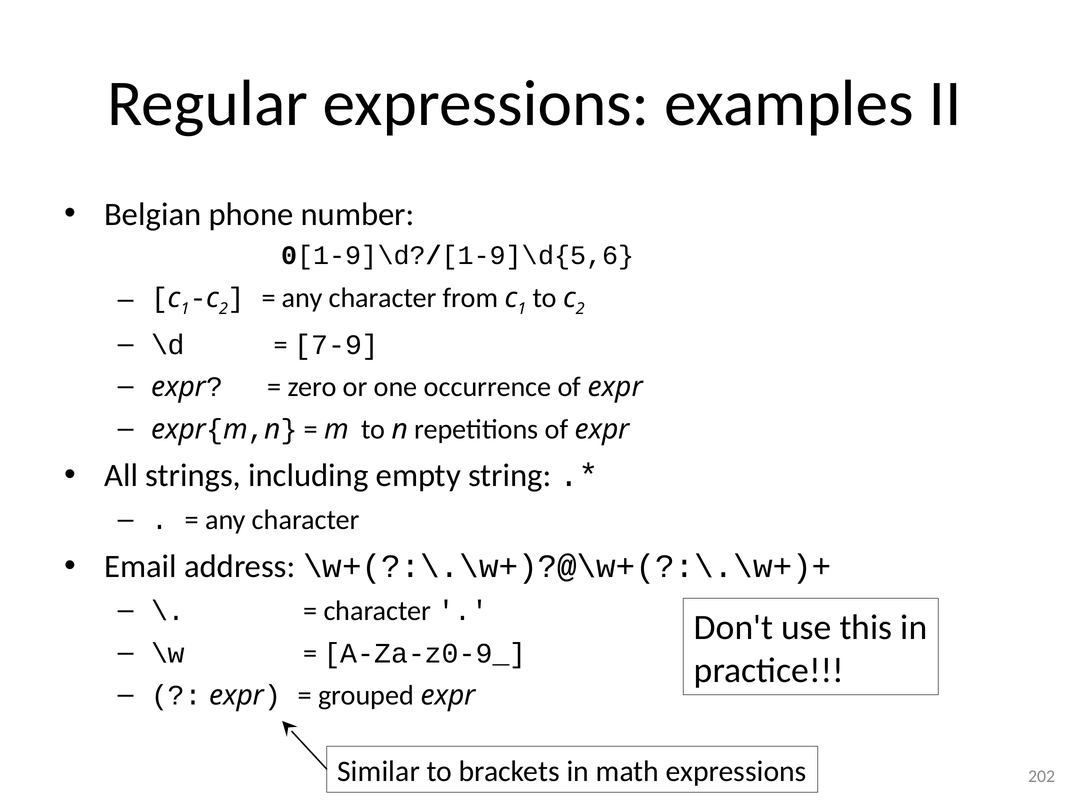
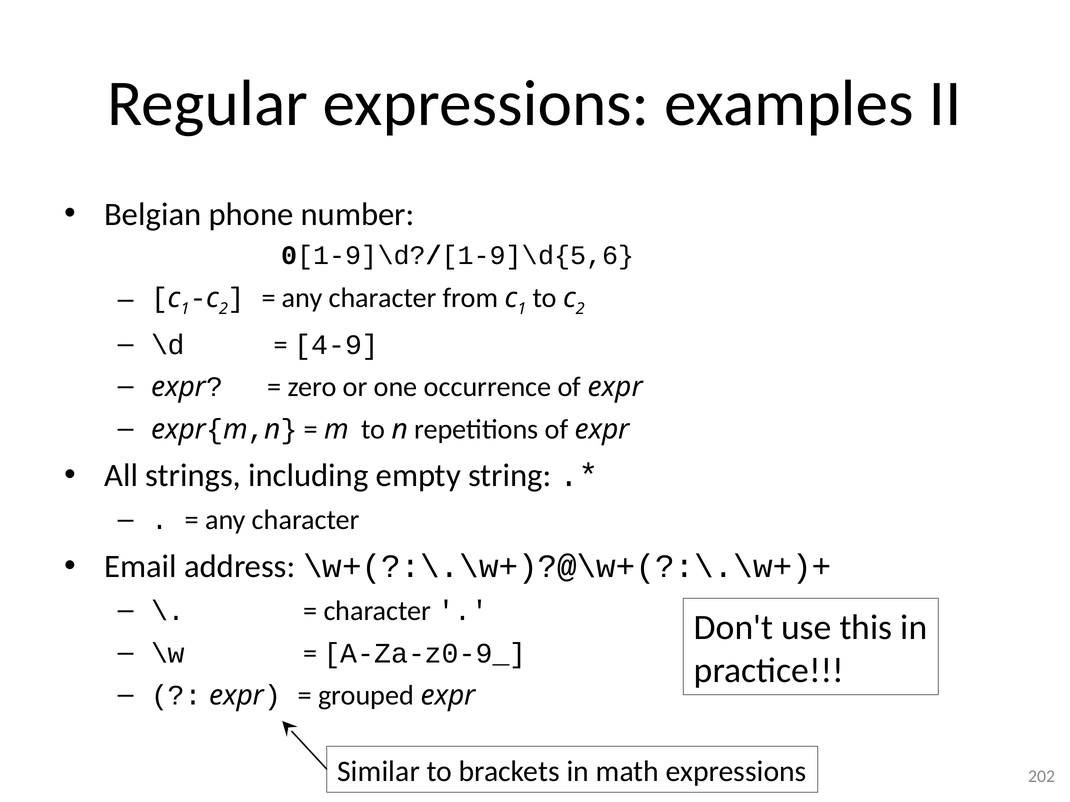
7-9: 7-9 -> 4-9 (337, 345)
